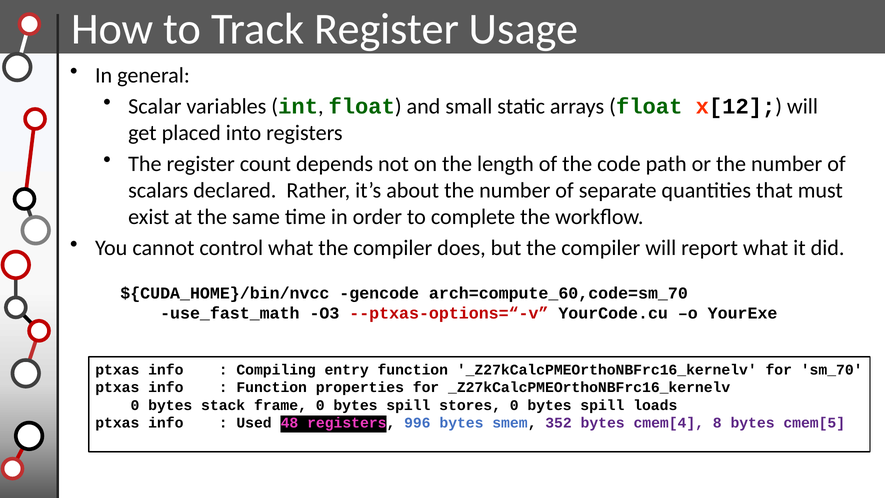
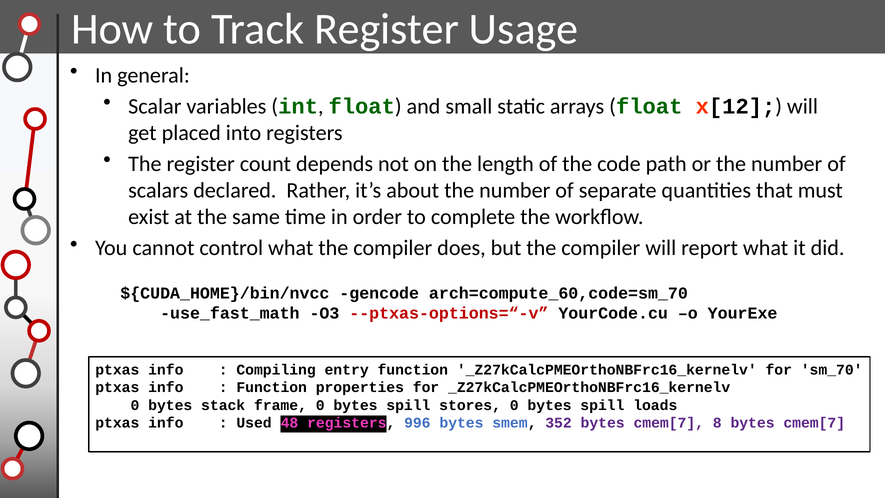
352 bytes cmem[4: cmem[4 -> cmem[7 (669, 423)
8 bytes cmem[5: cmem[5 -> cmem[7 (814, 423)
